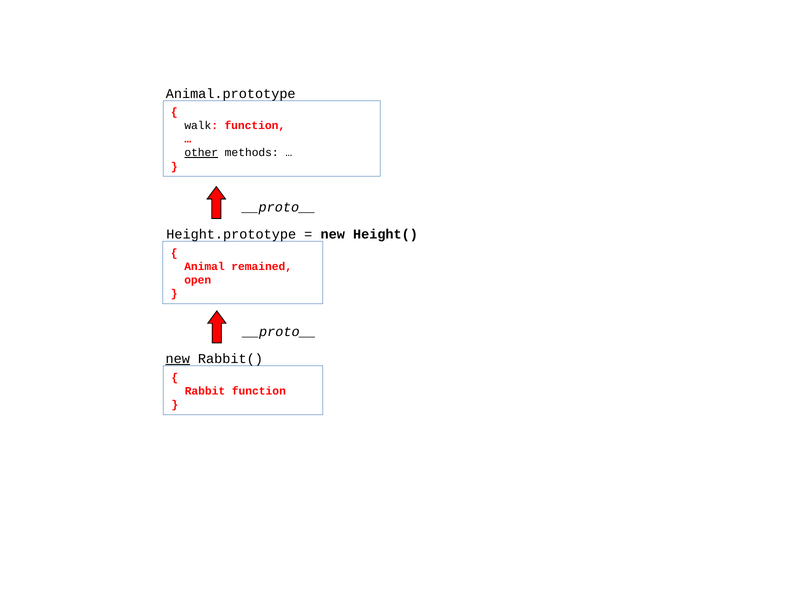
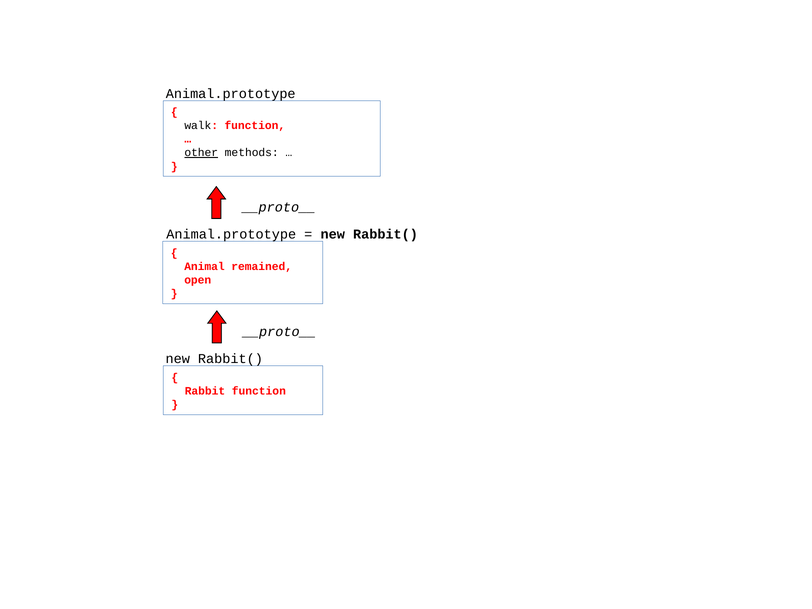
Height.prototype: Height.prototype -> Animal.prototype (231, 234)
Height(: Height( -> Rabbit( (385, 234)
new underline: present -> none (178, 359)
